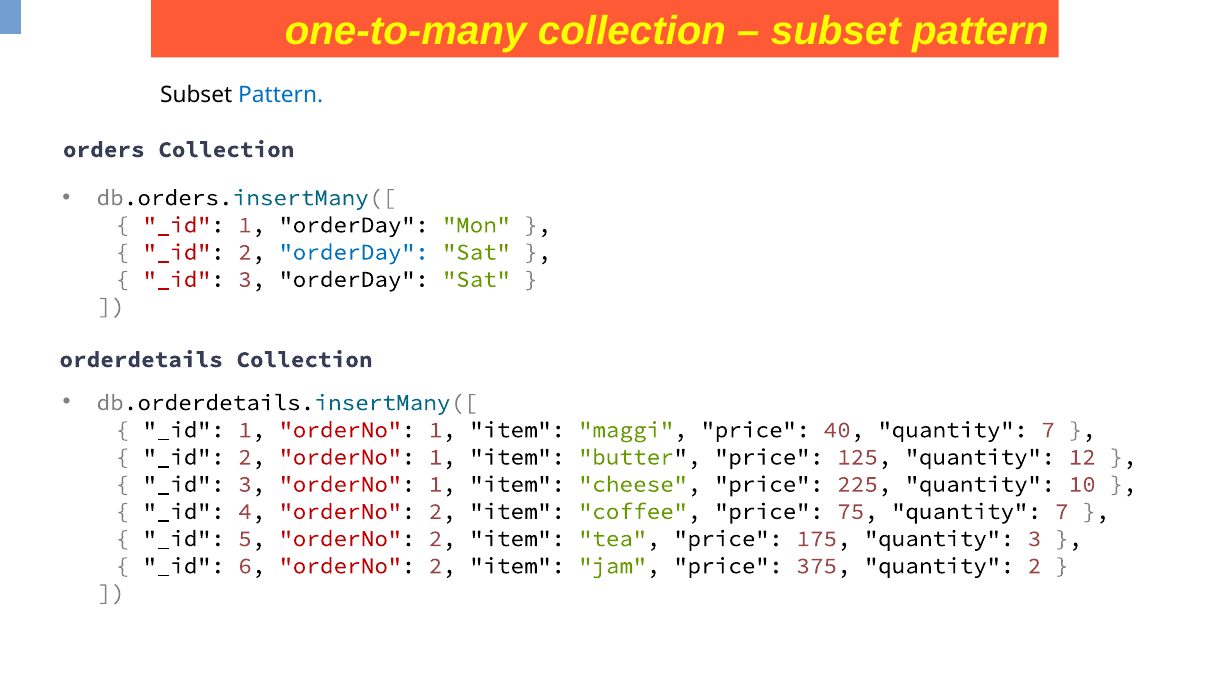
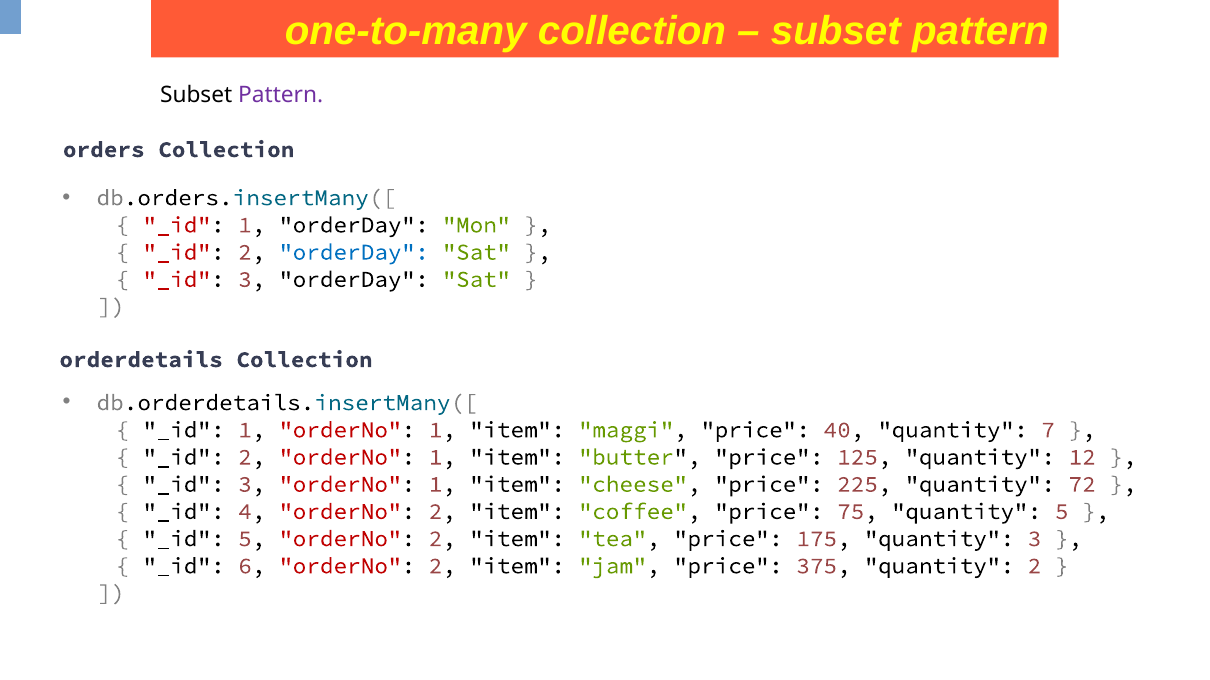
Pattern colour: blue -> purple (281, 95)
10: 10 -> 72 (1082, 485)
75 quantity 7: 7 -> 5 (1062, 512)
